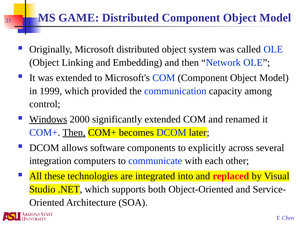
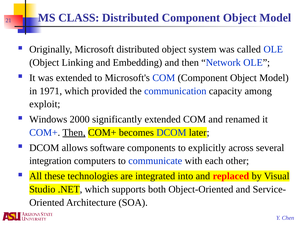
GAME: GAME -> CLASS (79, 18)
1999: 1999 -> 1971 (51, 91)
control: control -> exploit (45, 104)
Windows underline: present -> none (48, 119)
